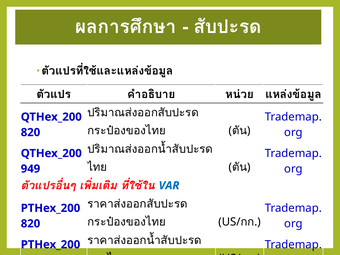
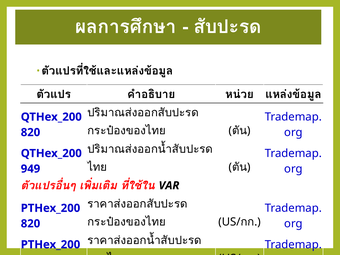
VAR colour: blue -> black (169, 186)
